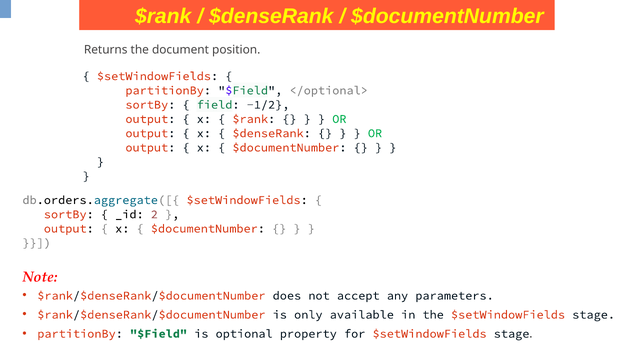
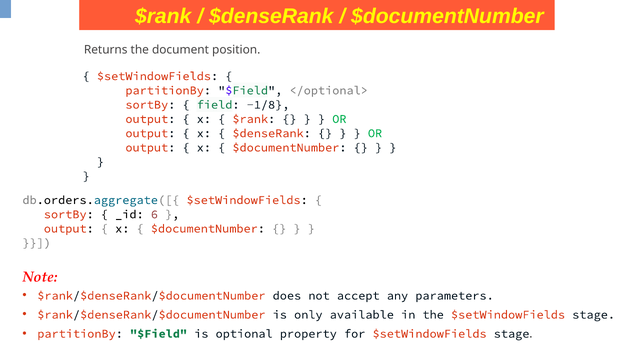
-1/2: -1/2 -> -1/8 (268, 105)
2: 2 -> 6 (154, 214)
